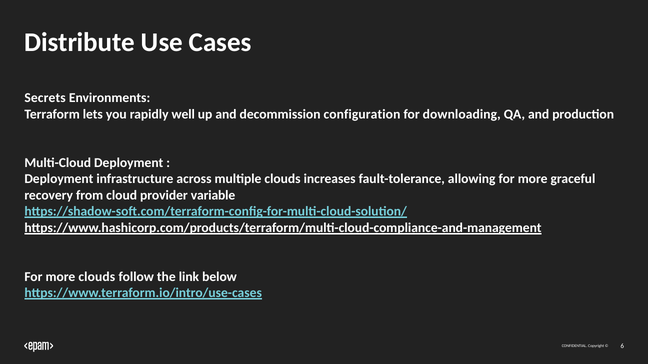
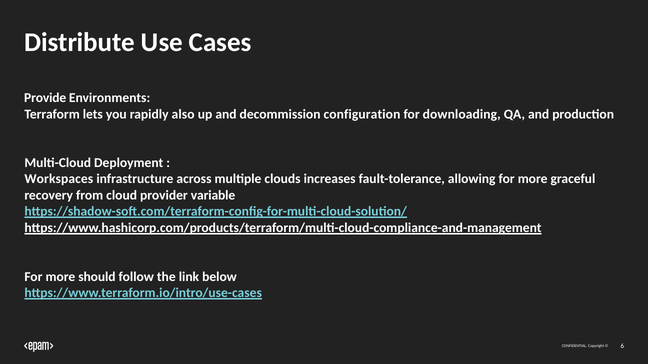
Secrets: Secrets -> Provide (45, 98)
well: well -> also (183, 114)
Deployment: Deployment -> Workspaces (59, 179)
more clouds: clouds -> should (97, 277)
